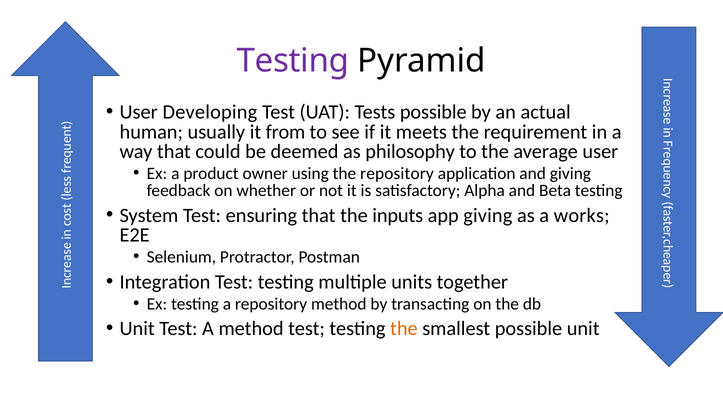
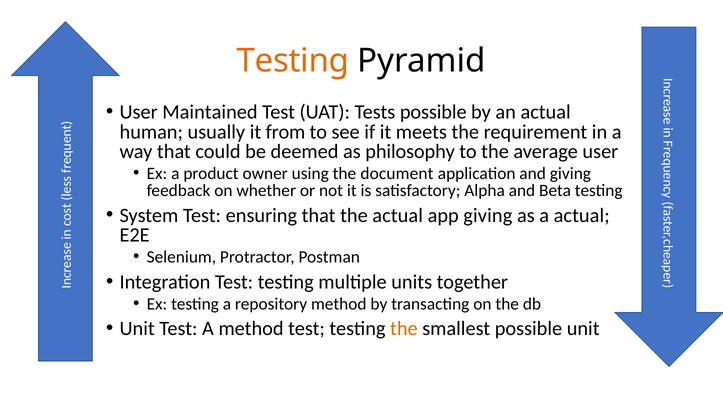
Testing colour: purple -> orange (293, 61)
Developing: Developing -> Maintained (210, 112)
the repository: repository -> document (397, 173)
the inputs: inputs -> actual (398, 215)
a works: works -> actual (582, 215)
